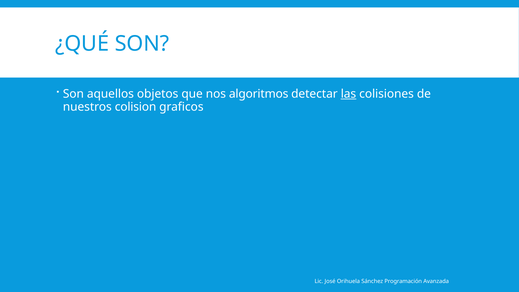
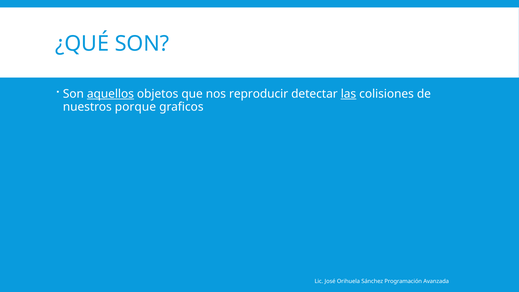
aquellos underline: none -> present (110, 94)
algoritmos: algoritmos -> reproducir (259, 94)
colision: colision -> porque (135, 107)
